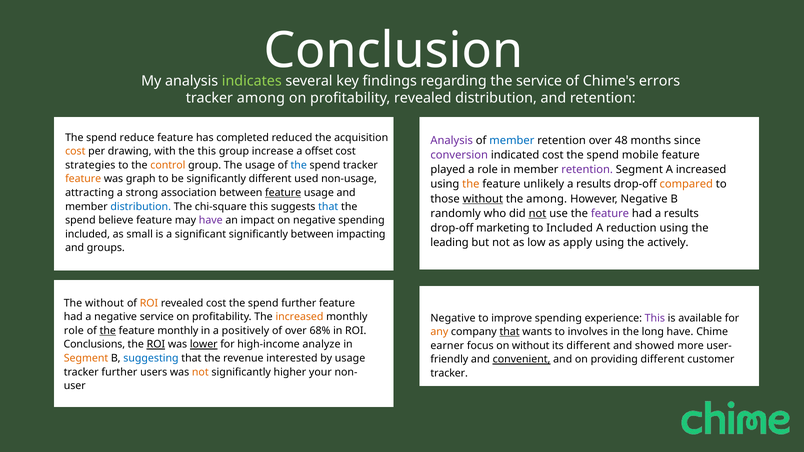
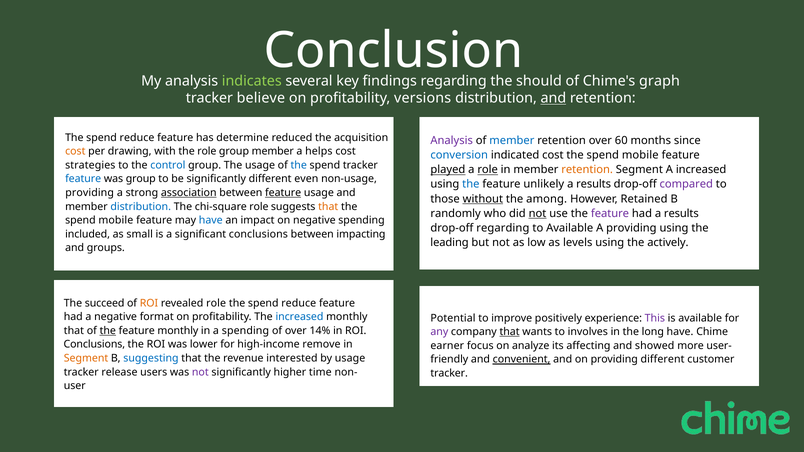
service: service -> should (539, 81)
errors: errors -> graph (659, 81)
tracker among: among -> believe (261, 98)
profitability revealed: revealed -> versions (423, 98)
and underline: none -> present (553, 98)
completed: completed -> determine (243, 138)
48: 48 -> 60 (621, 141)
the this: this -> role (207, 152)
group increase: increase -> member (273, 152)
offset: offset -> helps (319, 152)
conversion colour: purple -> blue (459, 155)
control colour: orange -> blue (168, 165)
played underline: none -> present (448, 170)
role underline: none -> present (488, 170)
retention colour: purple -> orange (587, 170)
feature colour: orange -> blue (83, 179)
was graph: graph -> group (141, 179)
used: used -> even (306, 179)
the colour: orange -> blue (471, 184)
compared colour: orange -> purple (686, 184)
attracting: attracting -> providing (90, 193)
association underline: none -> present (189, 193)
However Negative: Negative -> Retained (644, 199)
chi-square this: this -> role (259, 207)
that colour: blue -> orange (328, 207)
believe: believe -> mobile (116, 220)
have colour: purple -> blue (211, 220)
drop-off marketing: marketing -> regarding (503, 228)
to Included: Included -> Available (570, 228)
A reduction: reduction -> providing (631, 228)
significant significantly: significantly -> conclusions (258, 234)
apply: apply -> levels (578, 242)
The without: without -> succeed (105, 303)
revealed cost: cost -> role (216, 303)
further: further -> reduce (299, 303)
negative service: service -> format (157, 317)
increased colour: orange -> blue (299, 317)
Negative: Negative -> Potential (453, 318)
improve spending: spending -> positively (558, 318)
role: role -> that (74, 331)
a positively: positively -> spending (245, 331)
68%: 68% -> 14% (320, 331)
any colour: orange -> purple (439, 332)
ROI underline: present -> none (156, 345)
lower underline: present -> none (204, 345)
analyze: analyze -> remove (322, 345)
on without: without -> analyze (531, 346)
its different: different -> affecting (588, 346)
tracker further: further -> release (119, 372)
not colour: orange -> purple (200, 372)
your: your -> time (320, 372)
